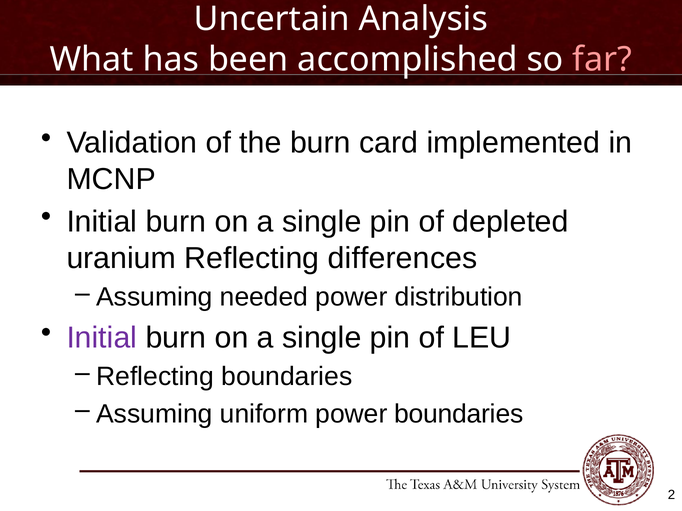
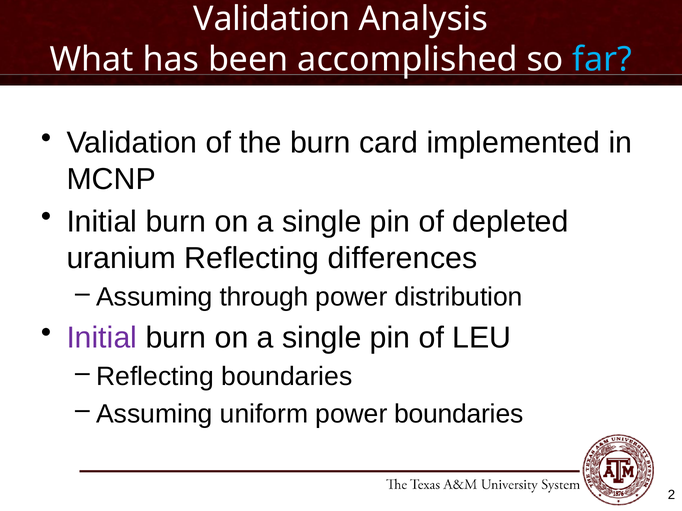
Uncertain: Uncertain -> Validation (272, 19)
far colour: pink -> light blue (602, 60)
needed: needed -> through (264, 297)
